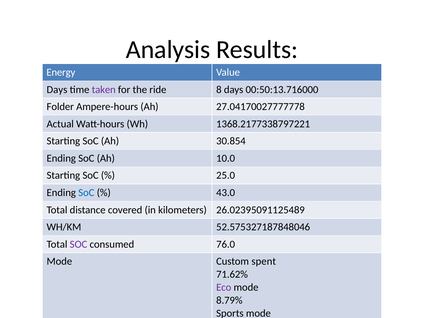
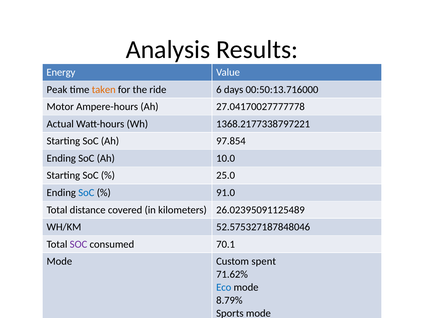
Days: Days -> Peak (57, 90)
taken colour: purple -> orange (104, 90)
8: 8 -> 6 (219, 90)
Folder: Folder -> Motor (60, 107)
30.854: 30.854 -> 97.854 (231, 141)
43.0: 43.0 -> 91.0 (226, 193)
76.0: 76.0 -> 70.1 (226, 244)
Eco colour: purple -> blue (224, 287)
